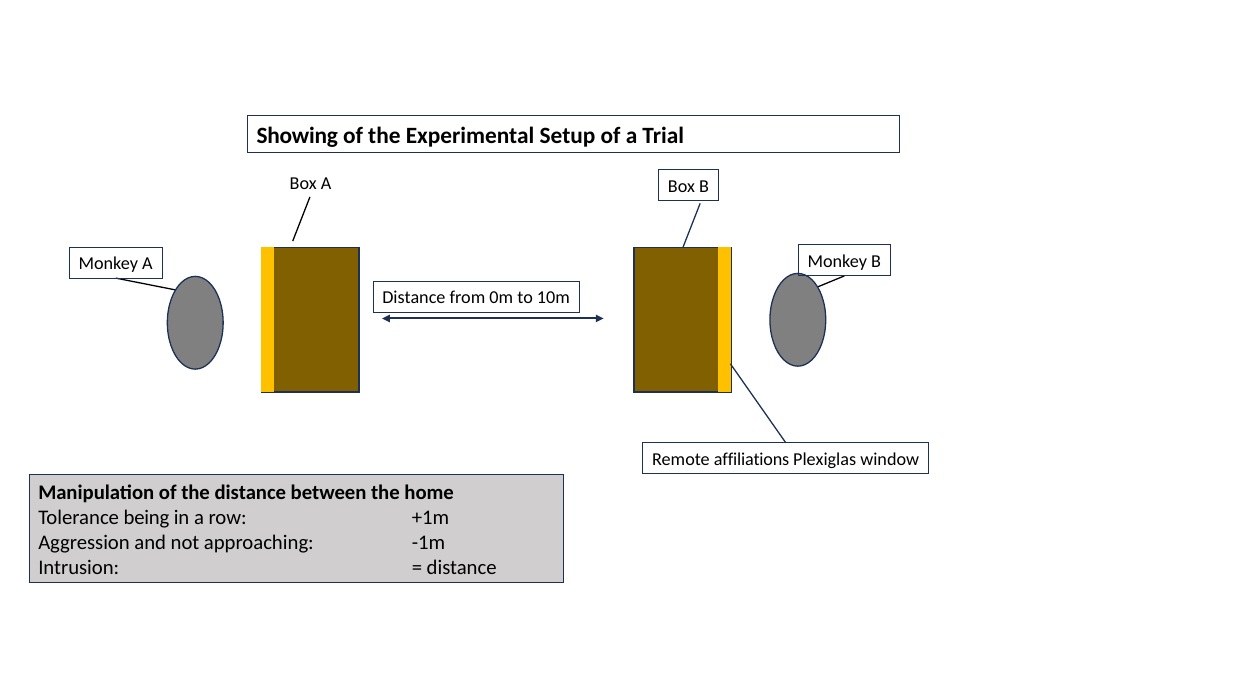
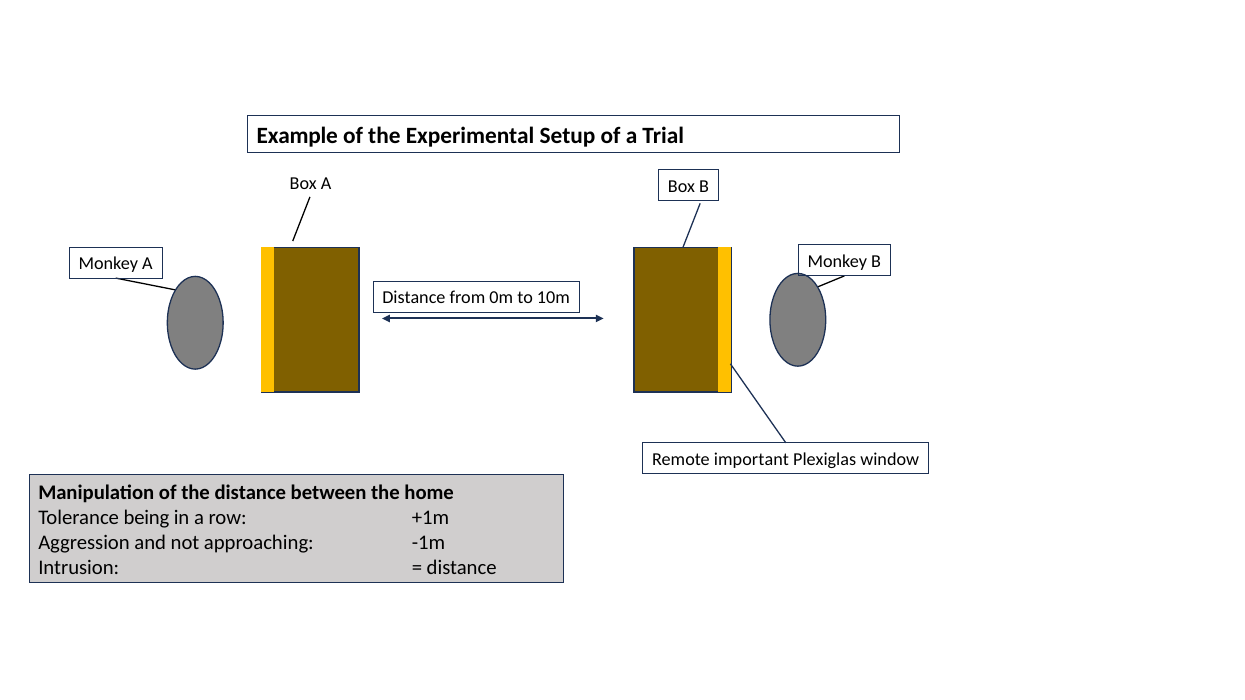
Showing: Showing -> Example (297, 136)
affiliations: affiliations -> important (751, 460)
